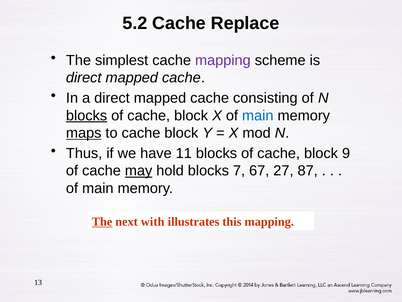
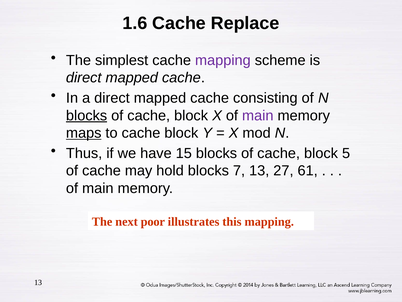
5.2: 5.2 -> 1.6 (135, 23)
main colour: blue -> purple (258, 115)
11: 11 -> 15 (184, 153)
9: 9 -> 5 (346, 153)
may underline: present -> none (139, 171)
7 67: 67 -> 13 (259, 171)
87: 87 -> 61 (308, 171)
The underline: present -> none (102, 221)
with: with -> poor (153, 221)
